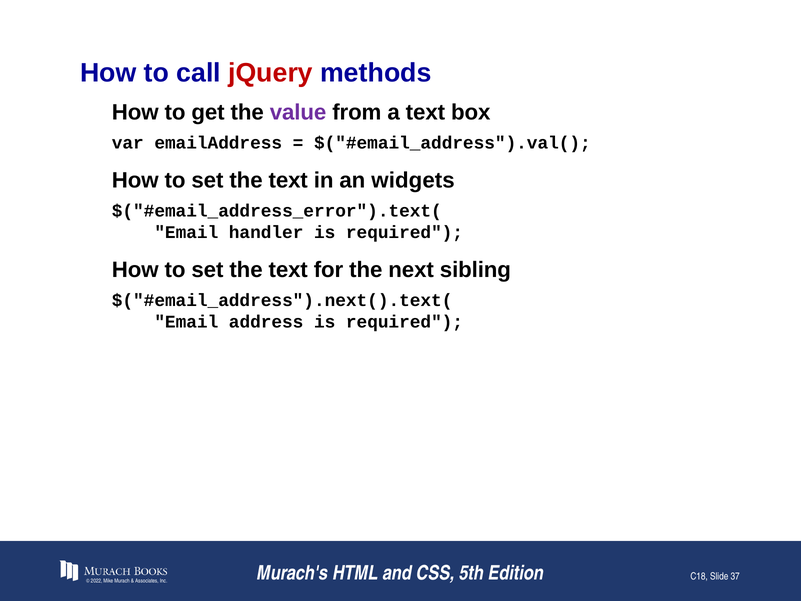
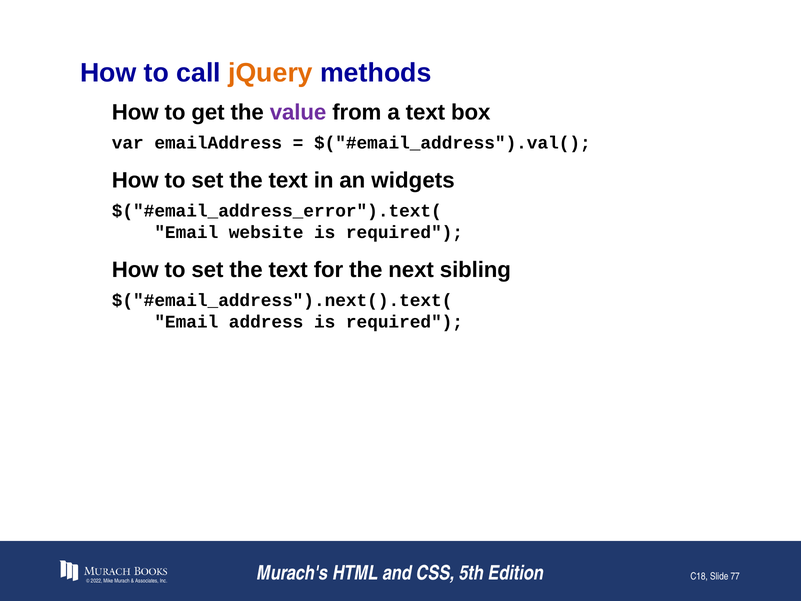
jQuery colour: red -> orange (271, 73)
handler: handler -> website (266, 232)
37: 37 -> 77 (735, 576)
